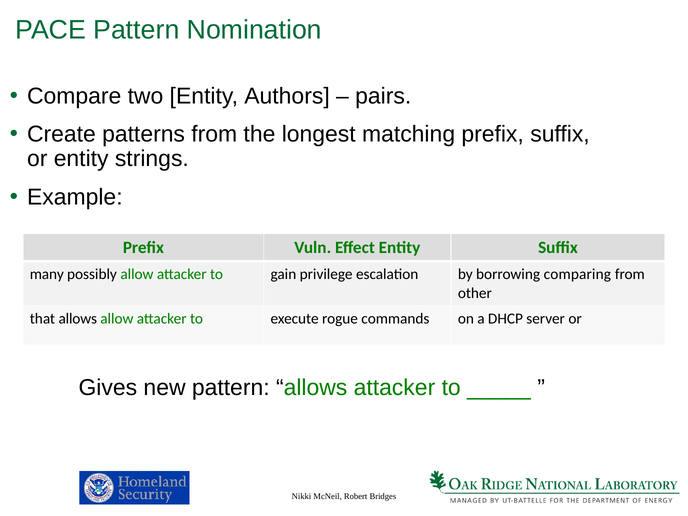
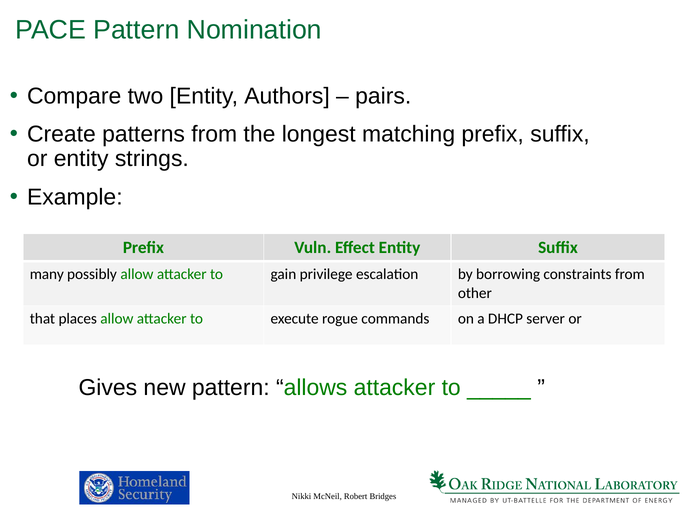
comparing: comparing -> constraints (577, 274)
that allows: allows -> places (78, 319)
